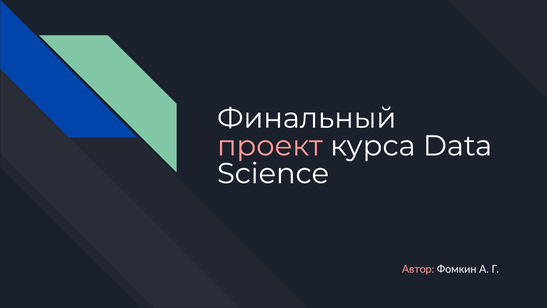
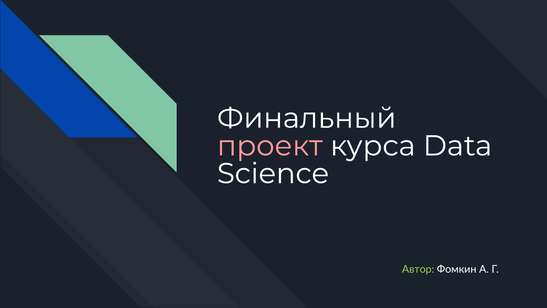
Автор colour: pink -> light green (418, 269)
